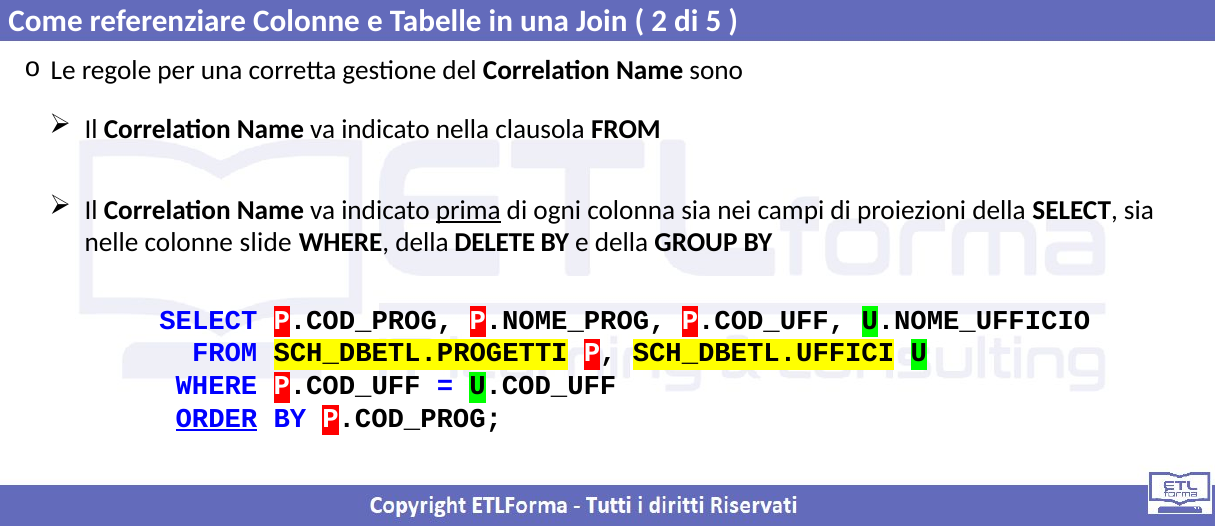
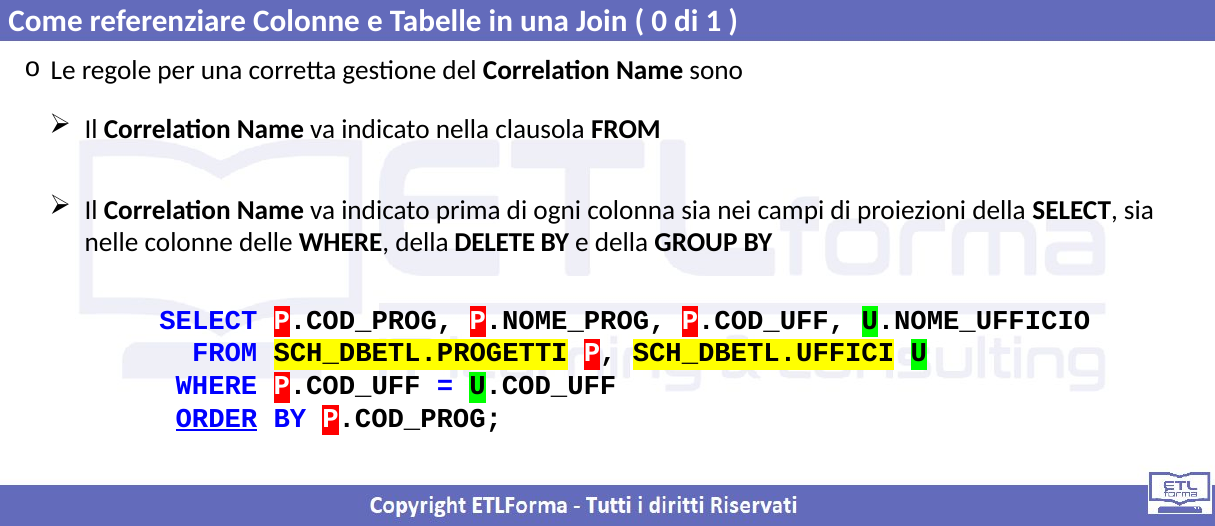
2: 2 -> 0 (659, 22)
5: 5 -> 1 (714, 22)
prima underline: present -> none (468, 210)
slide: slide -> delle (266, 243)
